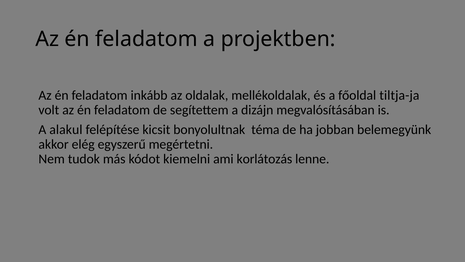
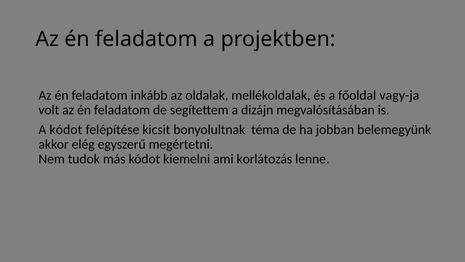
tiltja-ja: tiltja-ja -> vagy-ja (399, 95)
A alakul: alakul -> kódot (66, 129)
